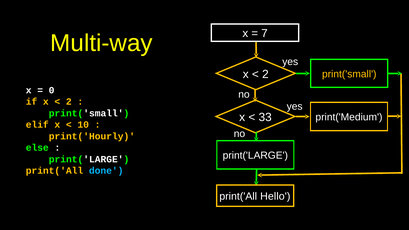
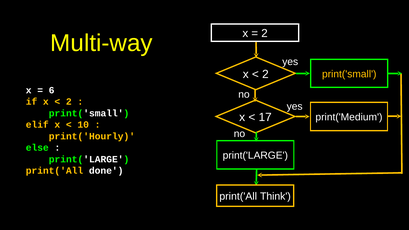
7: 7 -> 2 (264, 33)
0: 0 -> 6 (52, 90)
33: 33 -> 17 (265, 117)
done colour: light blue -> white (106, 171)
Hello: Hello -> Think (275, 197)
